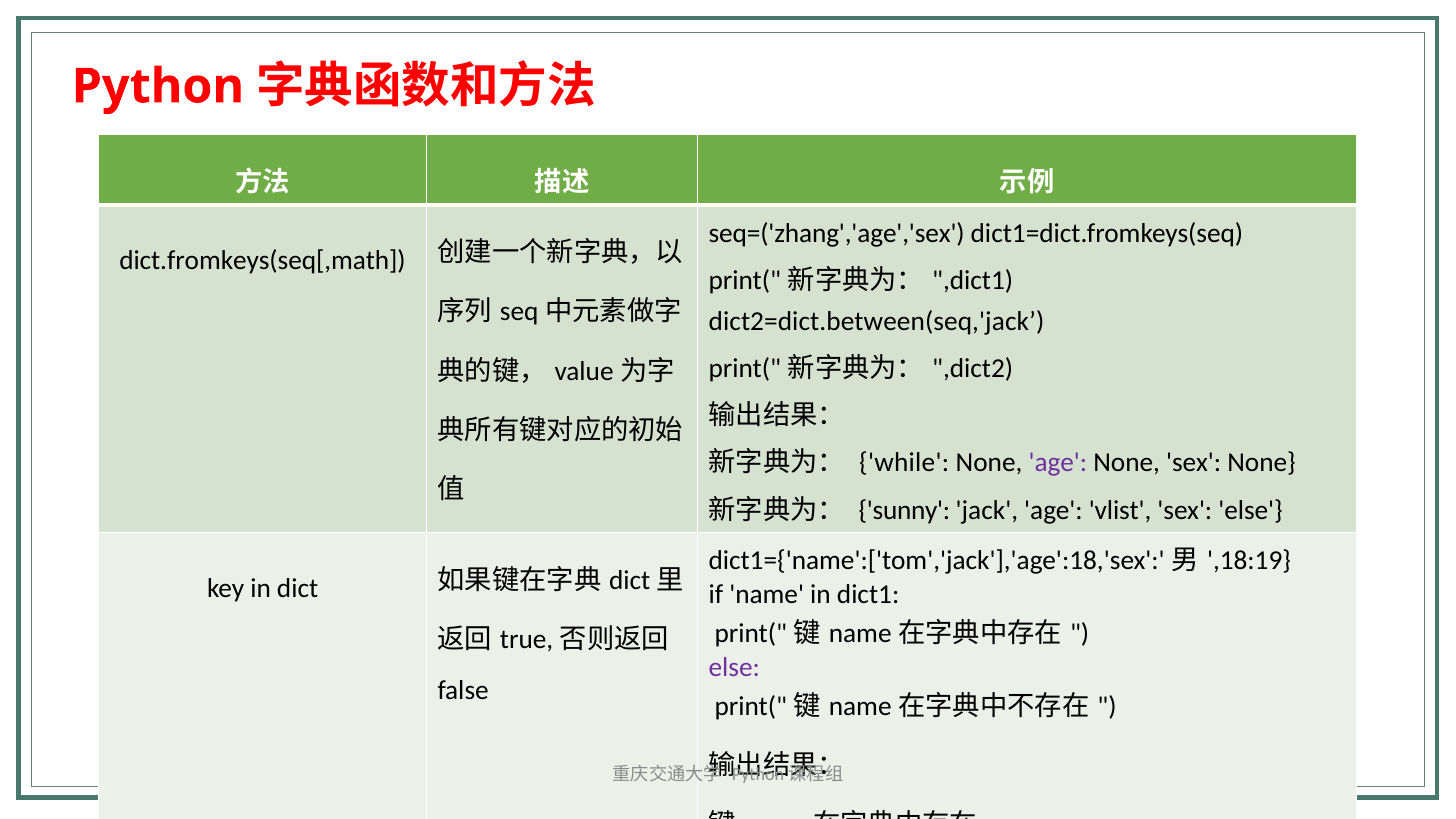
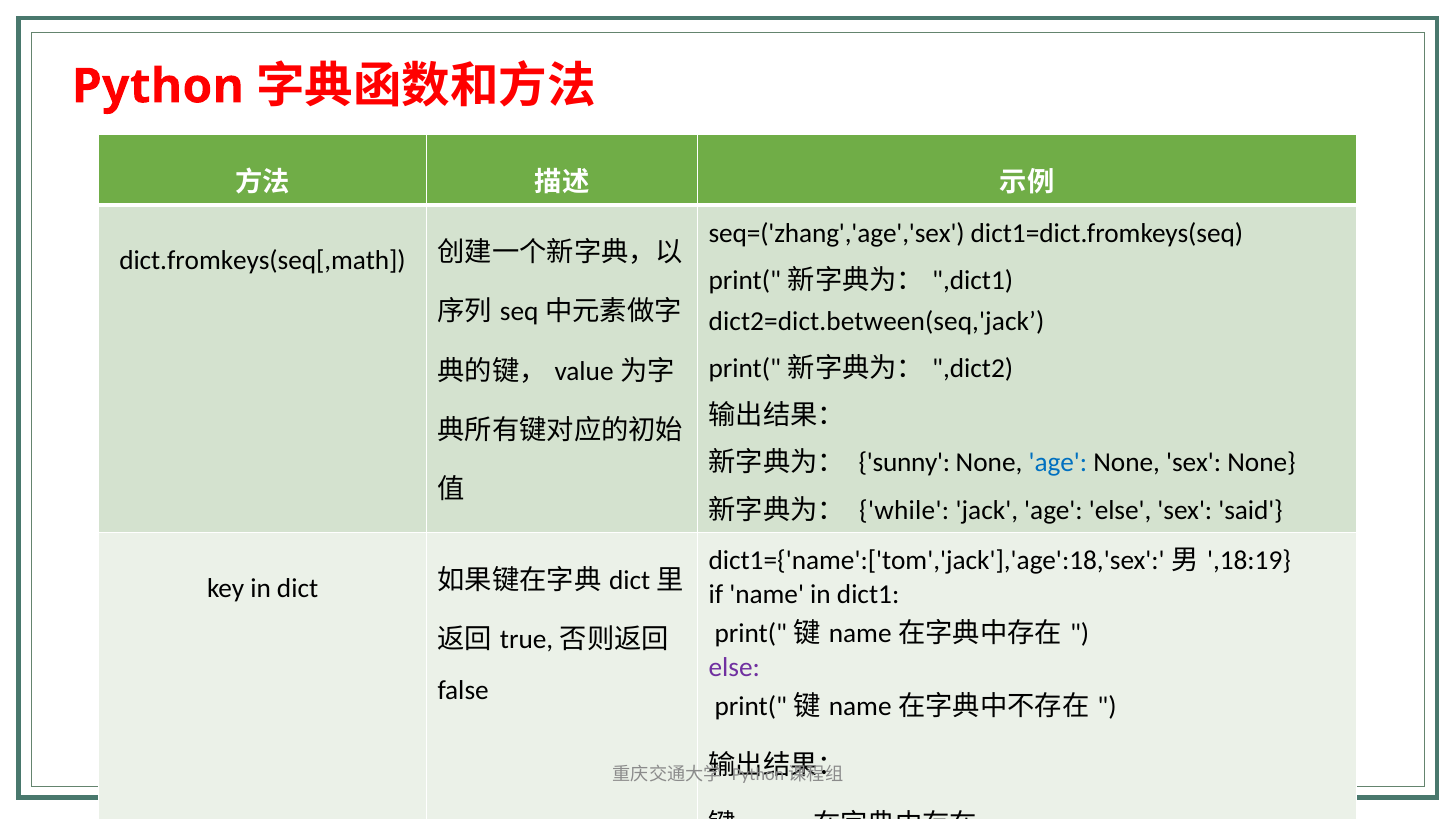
while: while -> sunny (904, 463)
age colour: purple -> blue (1058, 463)
sunny: sunny -> while (904, 510)
age vlist: vlist -> else (1120, 510)
sex else: else -> said (1251, 510)
